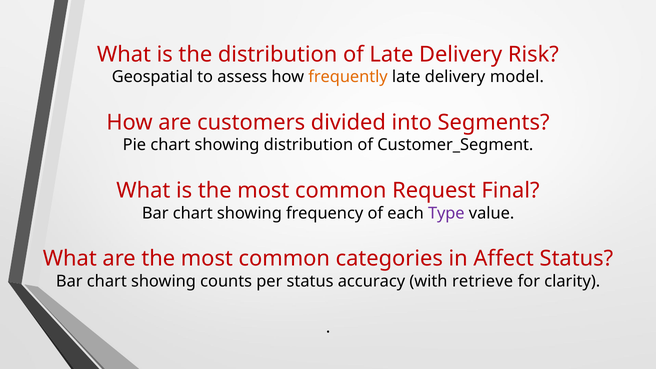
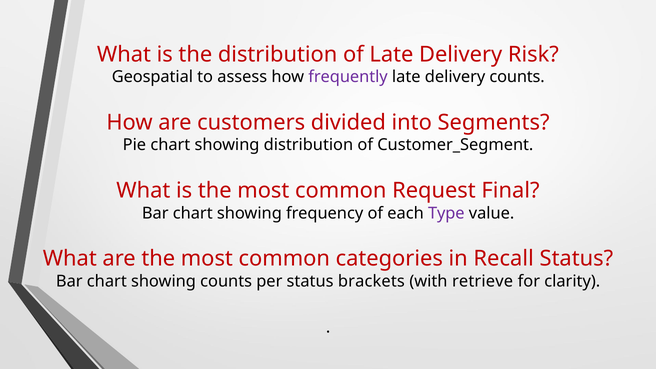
frequently colour: orange -> purple (348, 77)
delivery model: model -> counts (517, 77)
Affect: Affect -> Recall (504, 259)
accuracy: accuracy -> brackets (371, 281)
